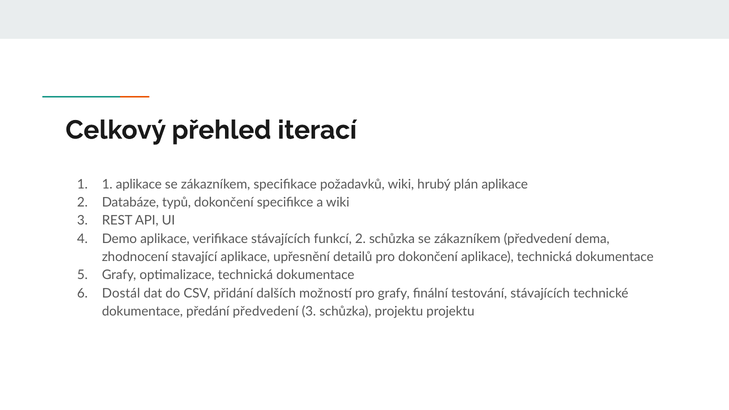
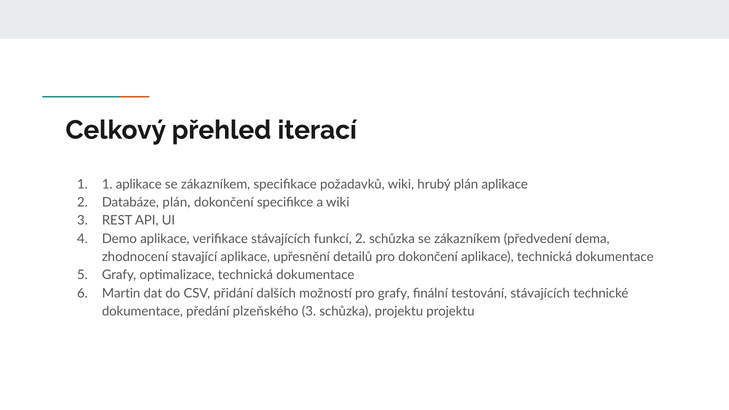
Databáze typů: typů -> plán (176, 202)
Dostál: Dostál -> Martin (121, 293)
předání předvedení: předvedení -> plzeňského (266, 311)
